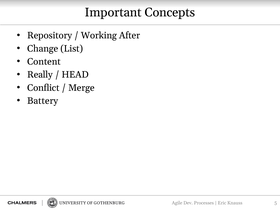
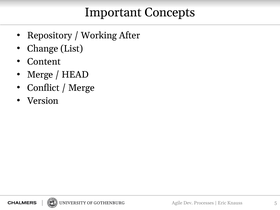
Really: Really -> Merge (40, 75)
Battery: Battery -> Version (43, 101)
